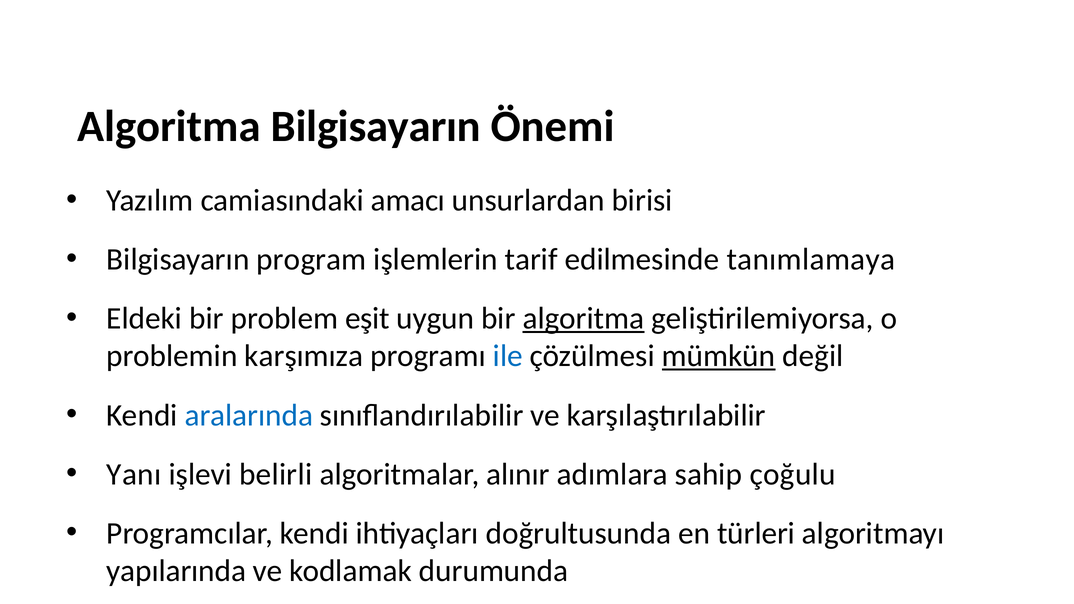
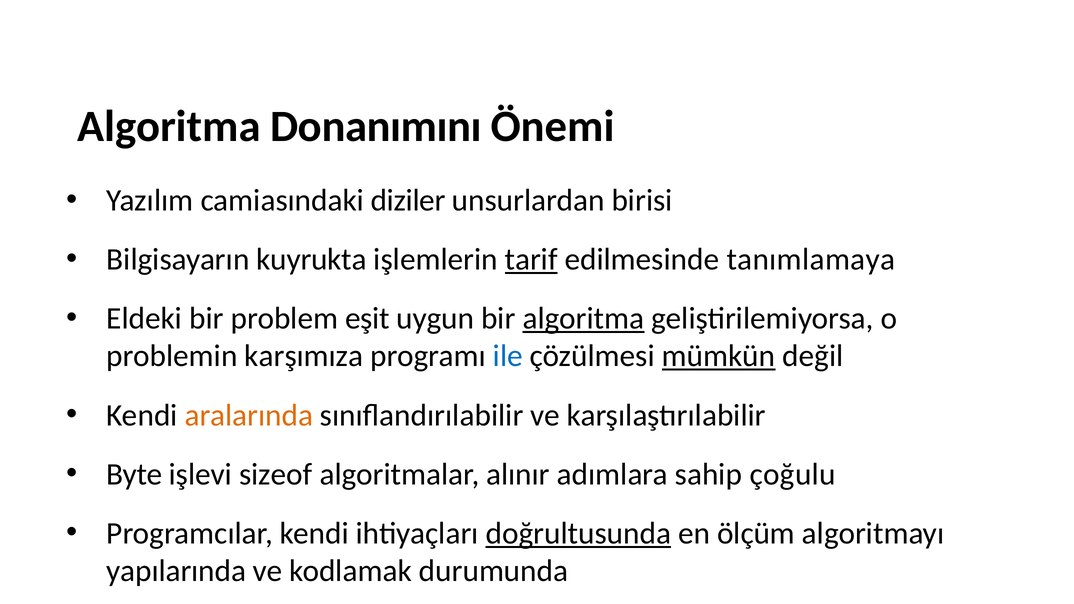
Algoritma Bilgisayarın: Bilgisayarın -> Donanımını (376, 127)
amacı: amacı -> diziler (408, 200)
program: program -> kuyrukta (312, 260)
tarif underline: none -> present (531, 260)
aralarında colour: blue -> orange (249, 415)
Yanı: Yanı -> Byte (134, 474)
belirli: belirli -> sizeof (276, 474)
doğrultusunda underline: none -> present (578, 533)
türleri: türleri -> ölçüm (756, 533)
